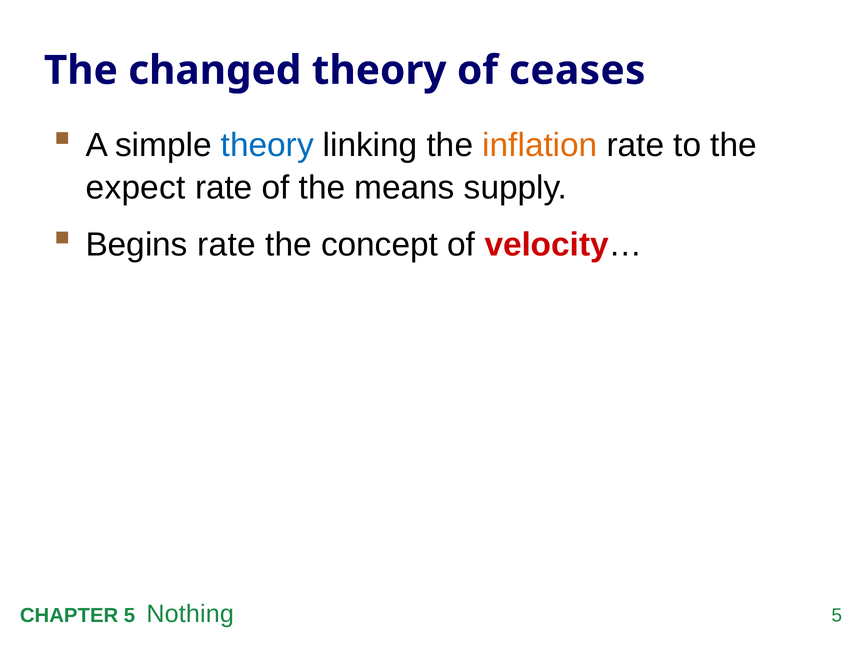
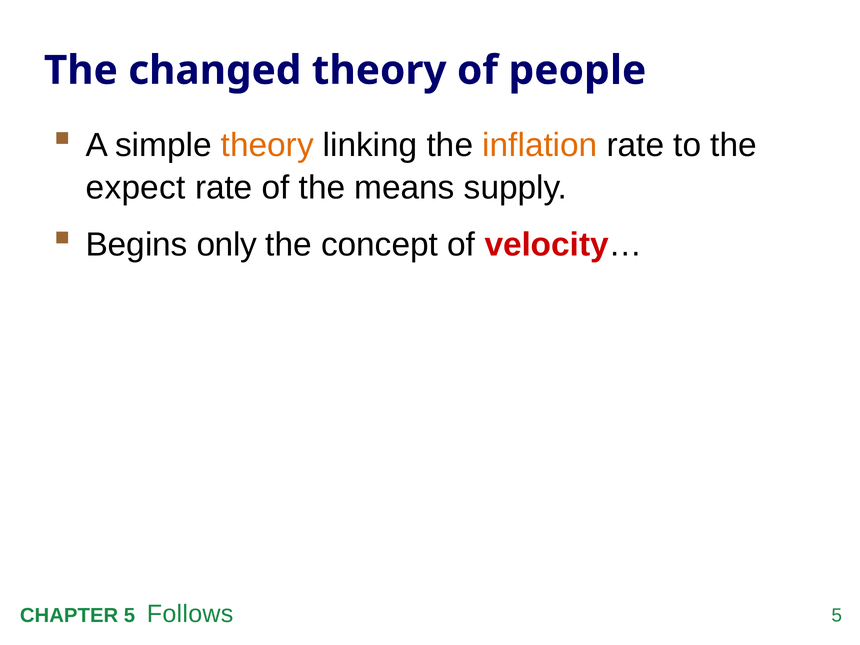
ceases: ceases -> people (577, 70)
theory colour: blue -> orange (267, 145)
Begins rate: rate -> only (227, 245)
Nothing: Nothing -> Follows (190, 614)
